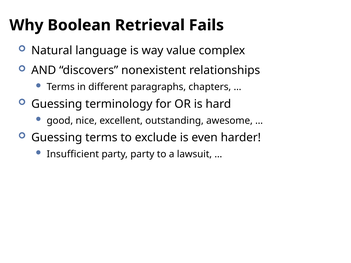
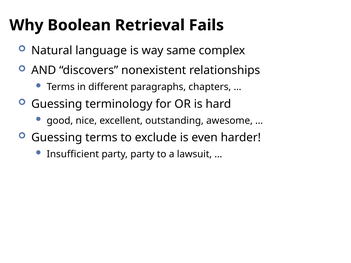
value: value -> same (181, 51)
